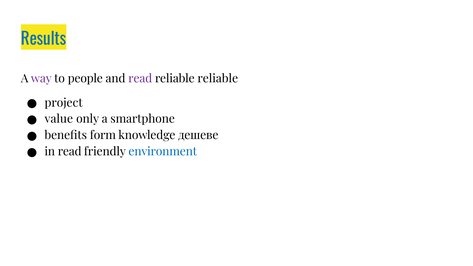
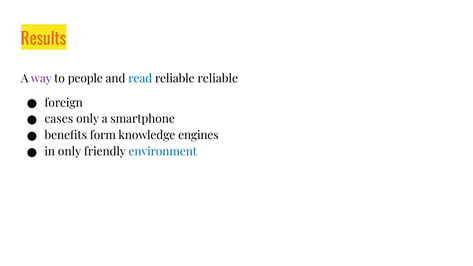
Results colour: blue -> orange (44, 39)
read colour: purple -> blue (140, 79)
project: project -> foreign (64, 103)
value: value -> cases (59, 119)
дешеве: дешеве -> engines (198, 135)
in read: read -> only (70, 152)
